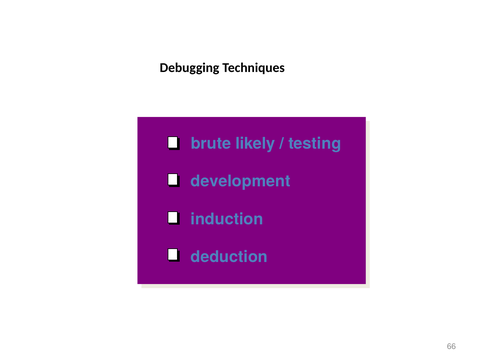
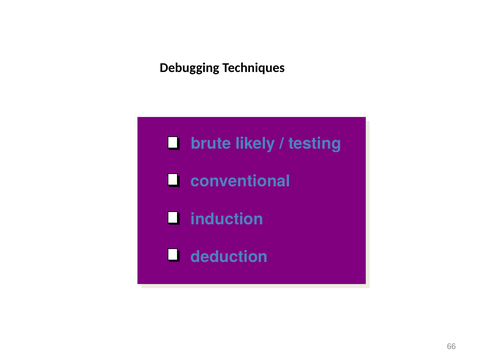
development: development -> conventional (240, 182)
